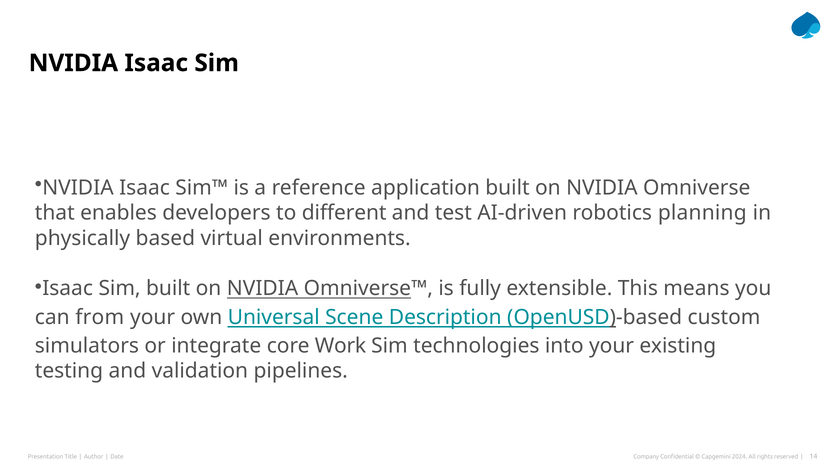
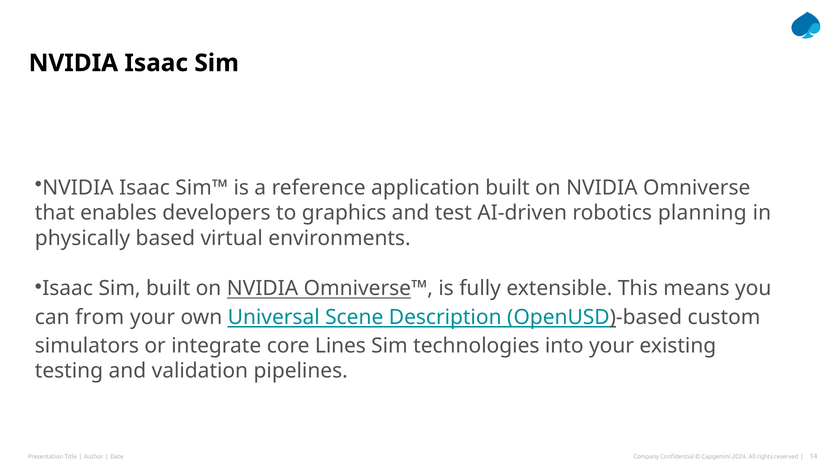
different: different -> graphics (344, 213)
Work: Work -> Lines (340, 346)
